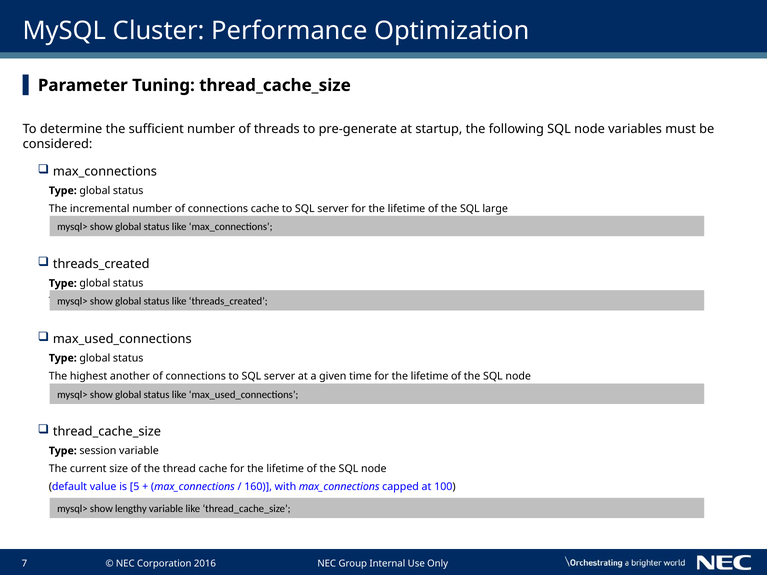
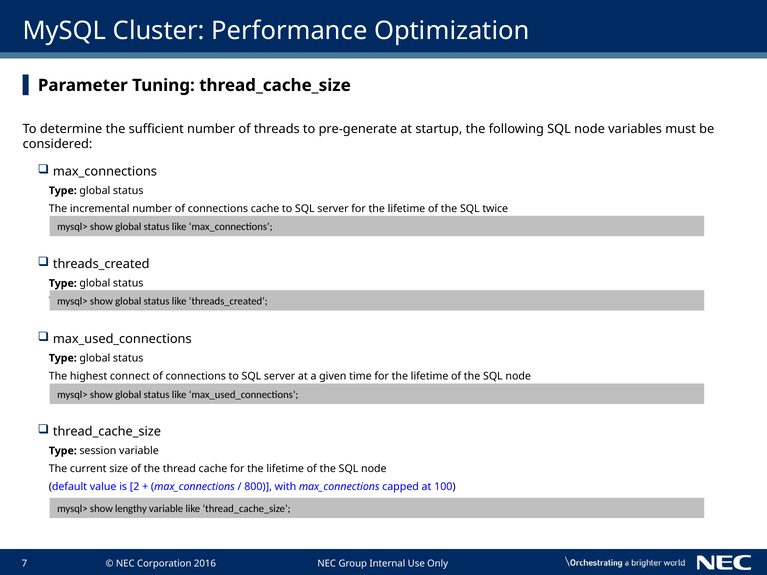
large: large -> twice (495, 209)
another: another -> connect (130, 376)
5: 5 -> 2 (135, 487)
160: 160 -> 800 (258, 487)
